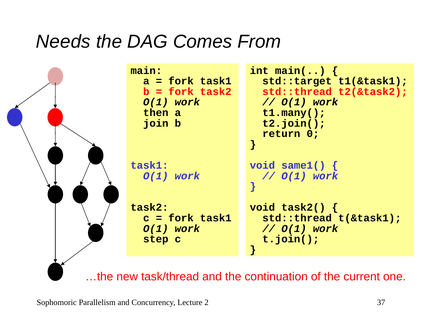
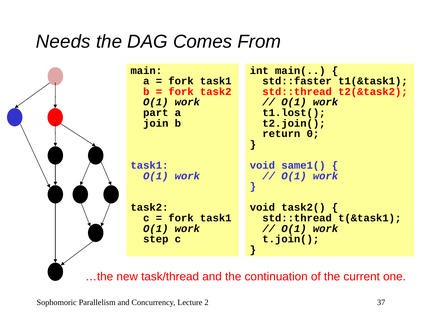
std::target: std::target -> std::faster (297, 81)
then: then -> part (156, 113)
t1.many(: t1.many( -> t1.lost( (294, 113)
